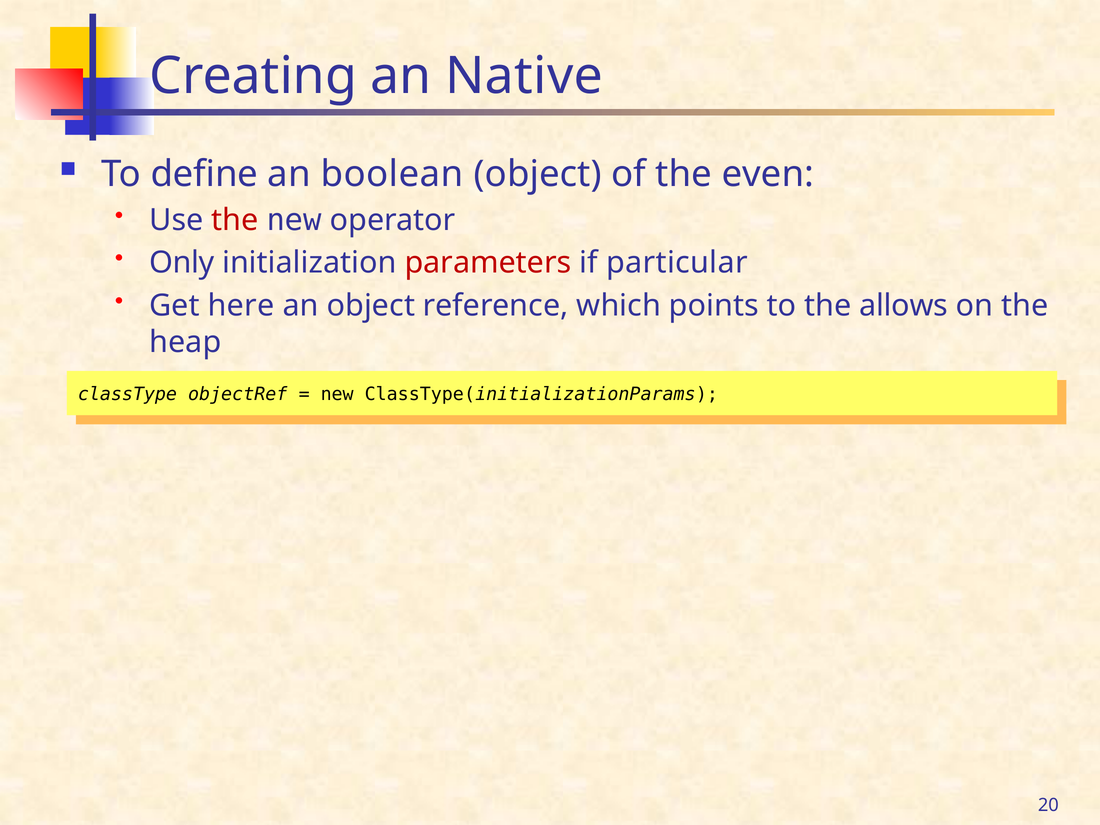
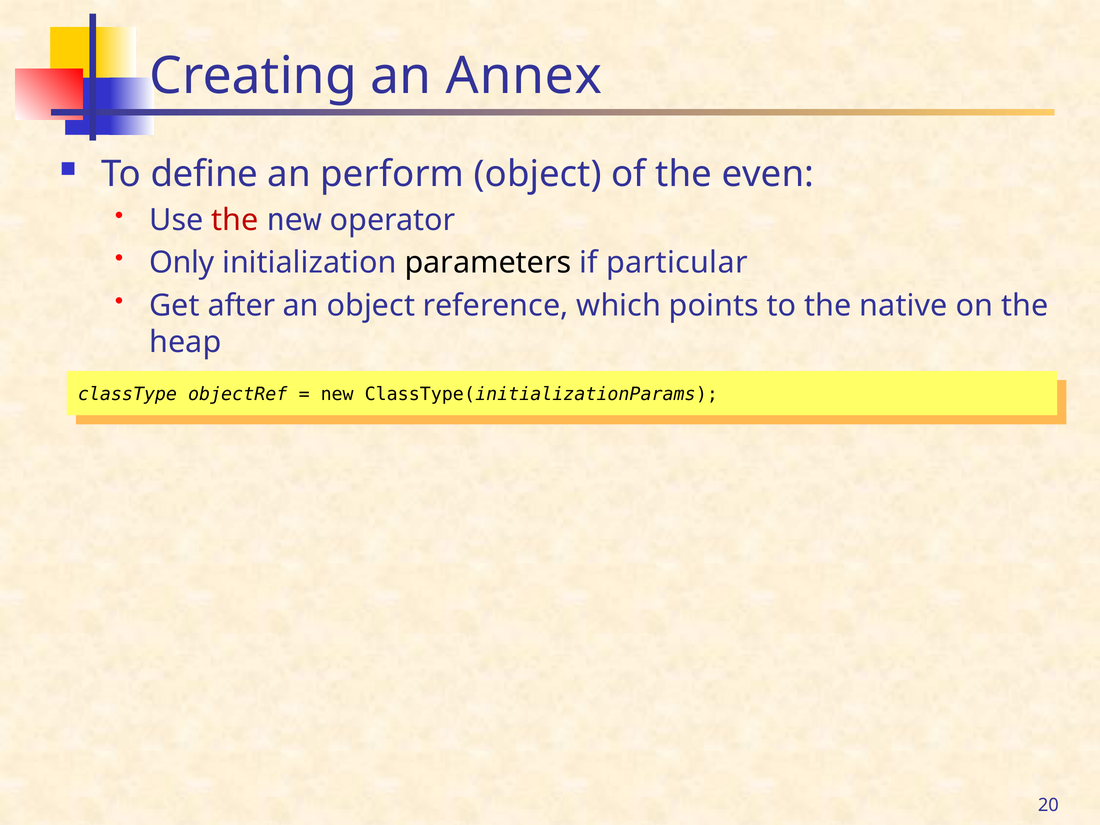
Native: Native -> Annex (524, 76)
boolean: boolean -> perform (392, 174)
parameters colour: red -> black (488, 263)
here: here -> after (241, 306)
allows: allows -> native (903, 306)
